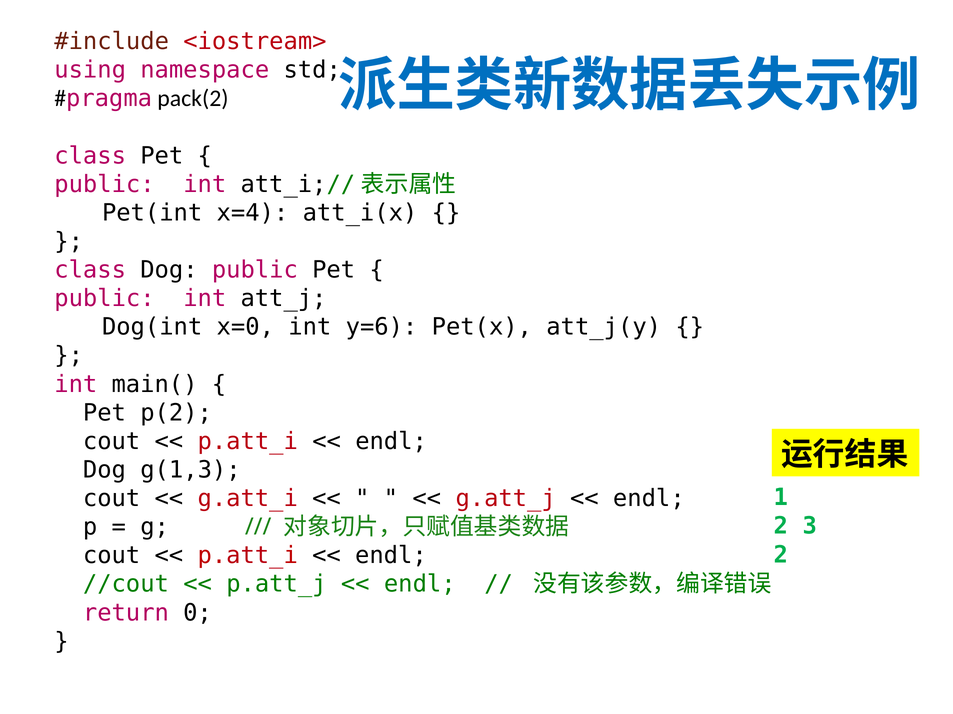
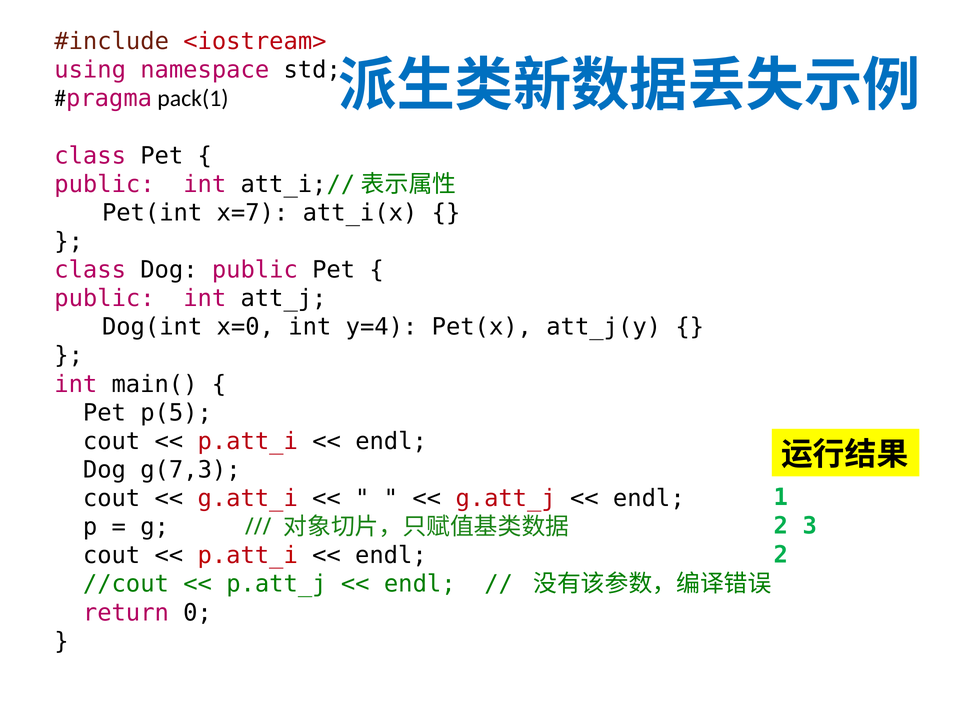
pack(2: pack(2 -> pack(1 (193, 99)
x=4: x=4 -> x=7 (252, 213)
y=6: y=6 -> y=4 (382, 327)
p(2: p(2 -> p(5 (176, 413)
g(1,3: g(1,3 -> g(7,3 (190, 470)
